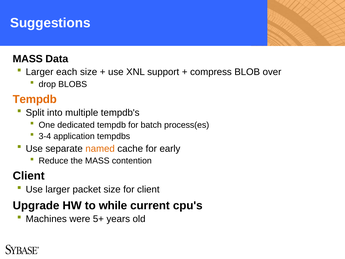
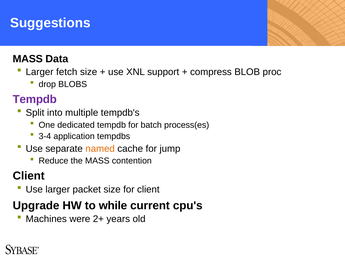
each: each -> fetch (67, 72)
over: over -> proc (272, 72)
Tempdb colour: orange -> purple (35, 99)
early: early -> jump (170, 148)
5+: 5+ -> 2+ (98, 219)
